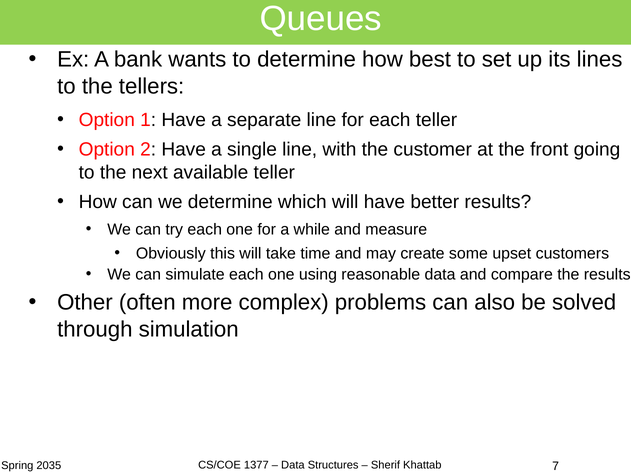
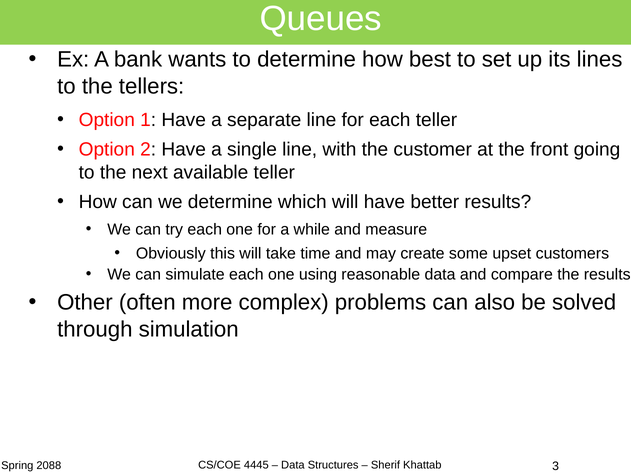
2035: 2035 -> 2088 (49, 466)
1377: 1377 -> 4445 (256, 465)
7: 7 -> 3 (556, 466)
